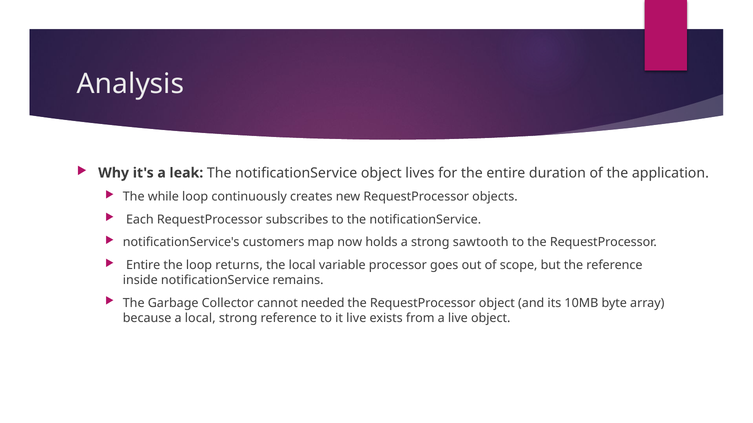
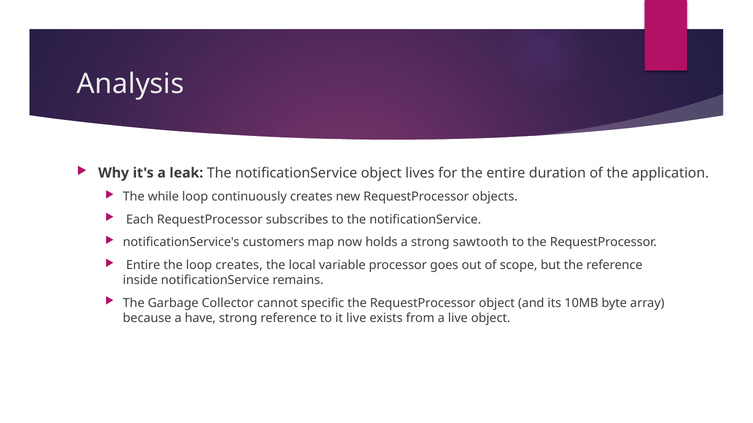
loop returns: returns -> creates (239, 265)
needed: needed -> specific (323, 303)
a local: local -> have (200, 318)
